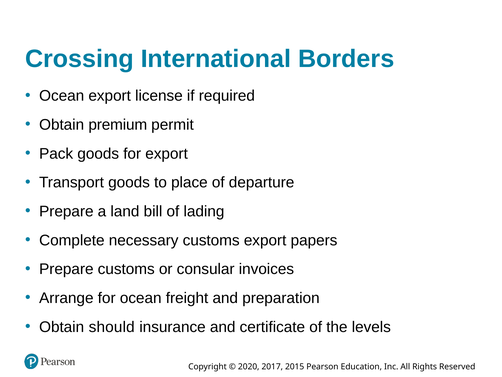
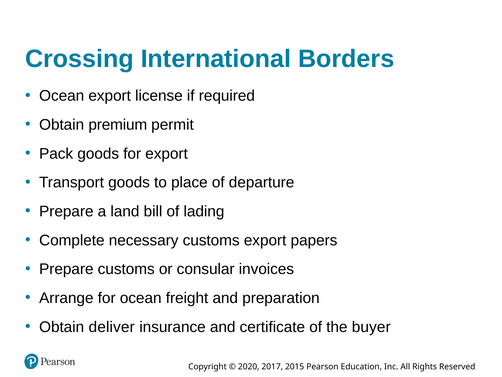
should: should -> deliver (112, 327)
levels: levels -> buyer (371, 327)
